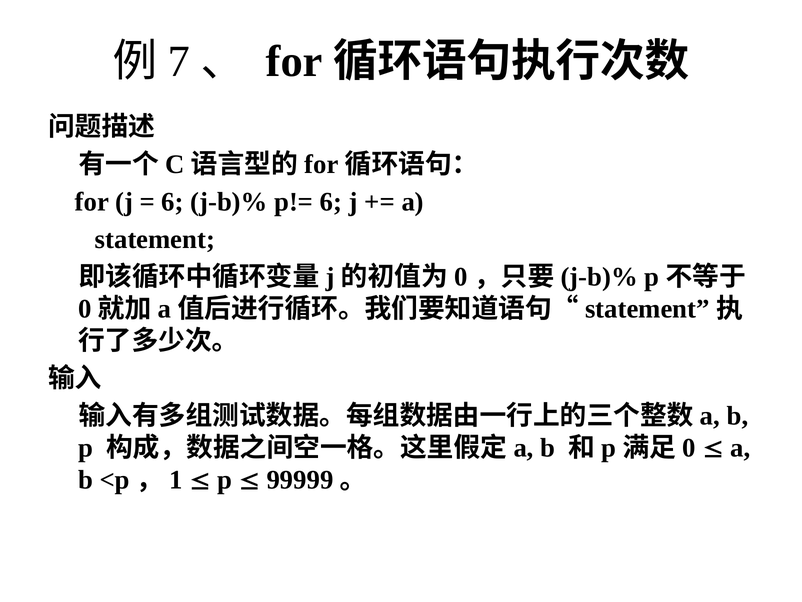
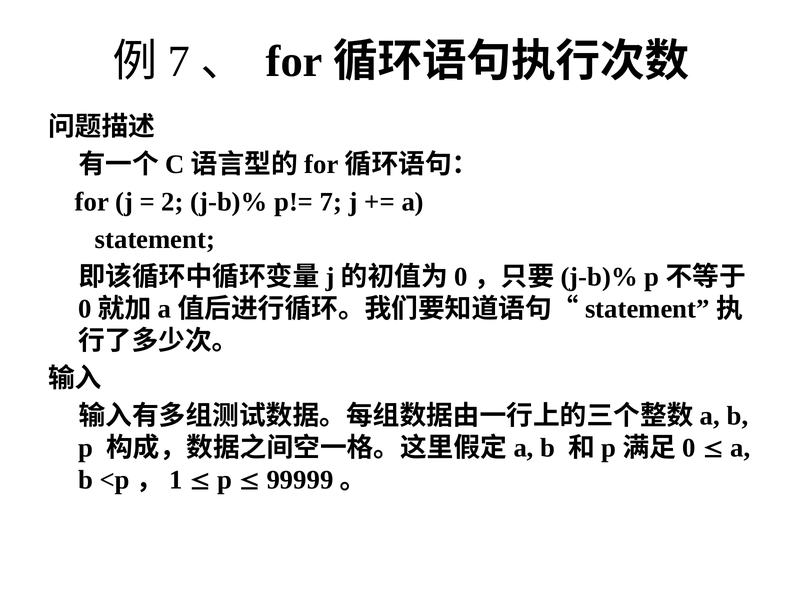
6: 6 -> 2 (173, 202)
p!= 6: 6 -> 7 (331, 202)
